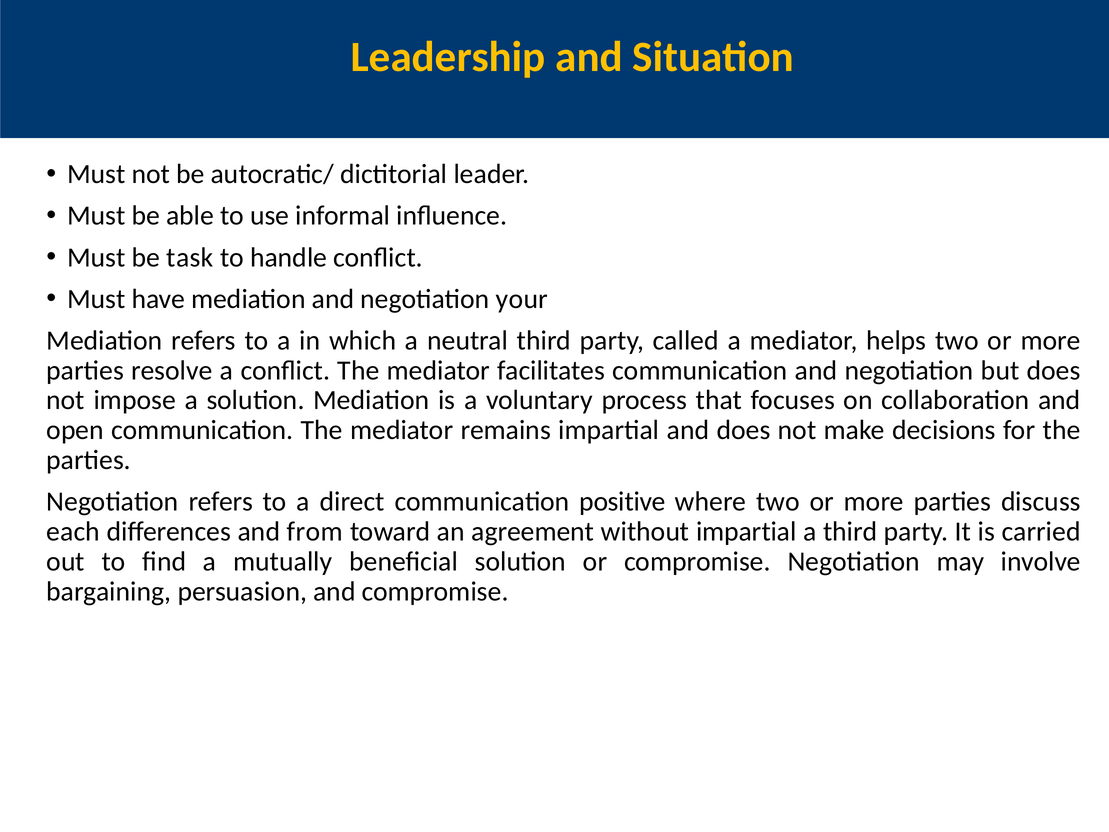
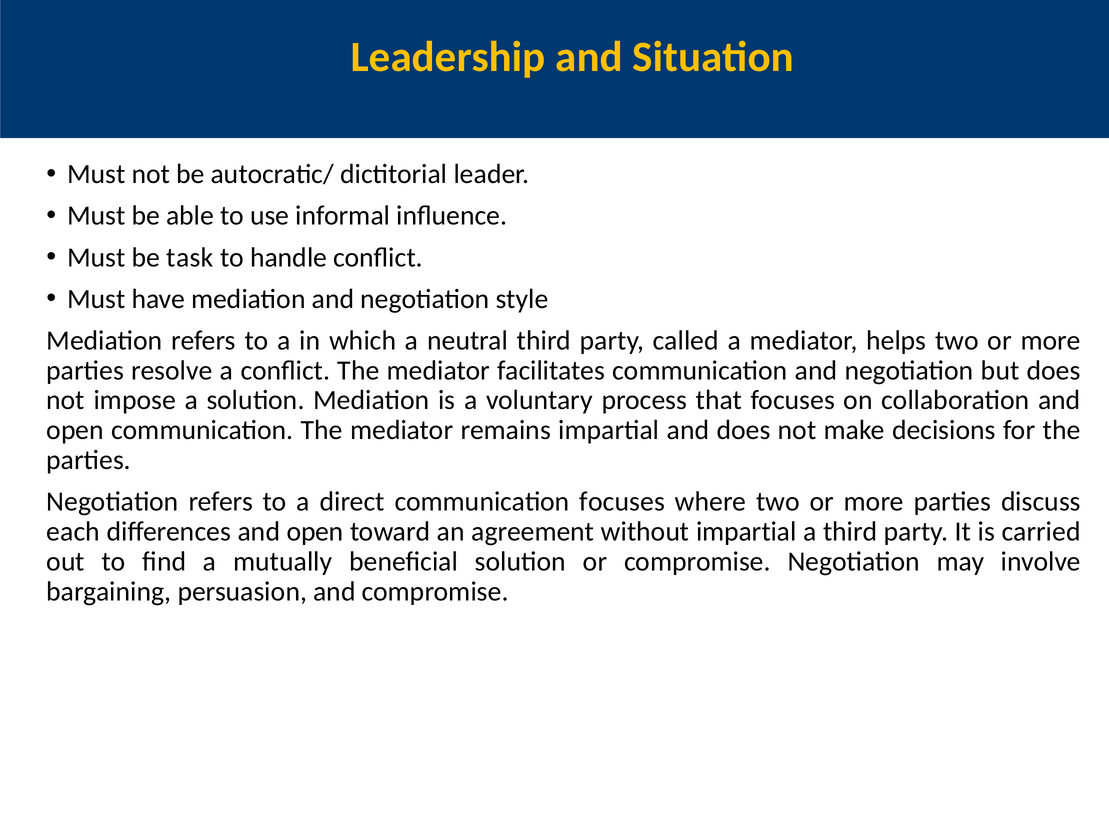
your: your -> style (522, 299)
communication positive: positive -> focuses (622, 502)
differences and from: from -> open (315, 532)
